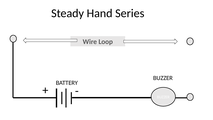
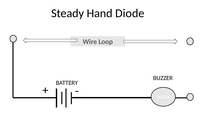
Series: Series -> Diode (130, 13)
